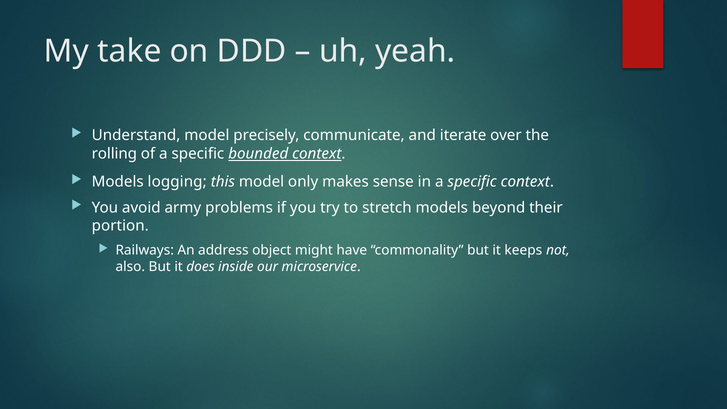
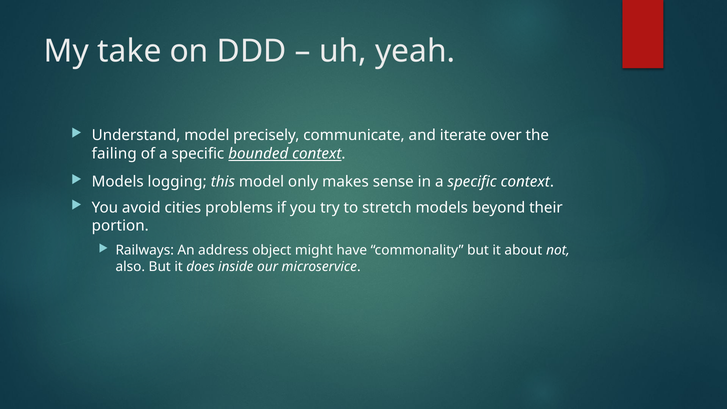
rolling: rolling -> failing (114, 153)
army: army -> cities (183, 208)
keeps: keeps -> about (523, 250)
